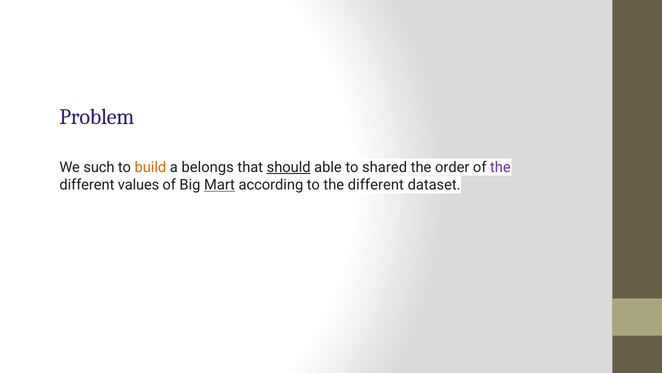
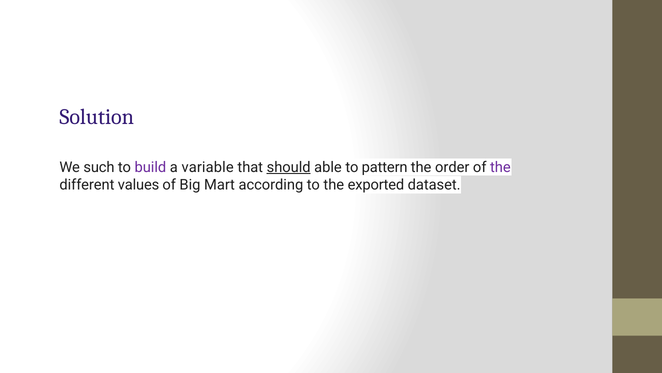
Problem: Problem -> Solution (97, 117)
build colour: orange -> purple (150, 167)
belongs: belongs -> variable (208, 167)
shared: shared -> pattern (385, 167)
Mart underline: present -> none (219, 185)
to the different: different -> exported (376, 185)
